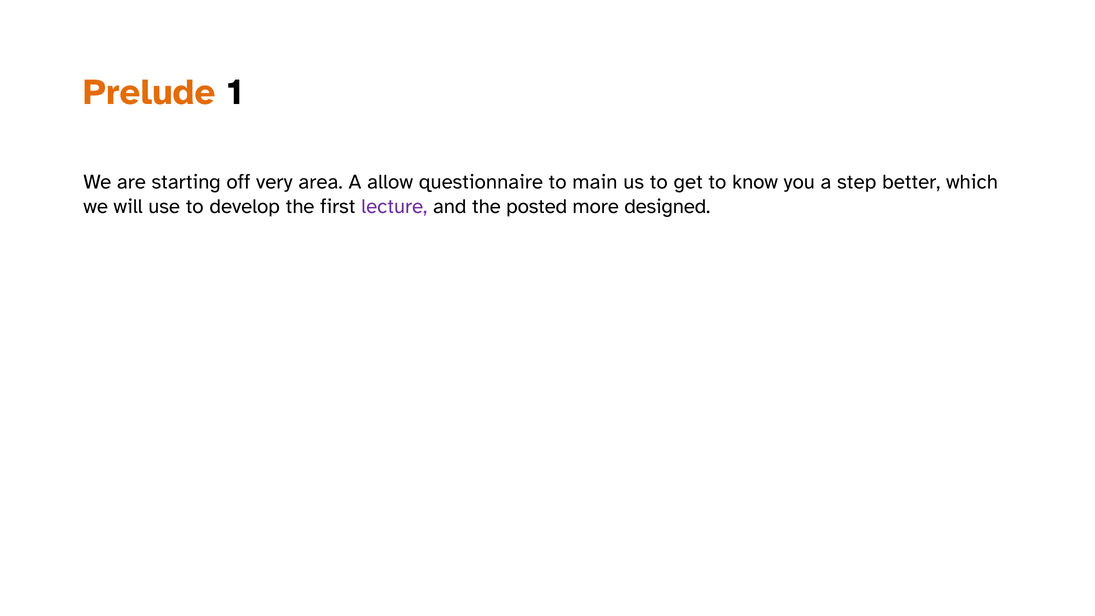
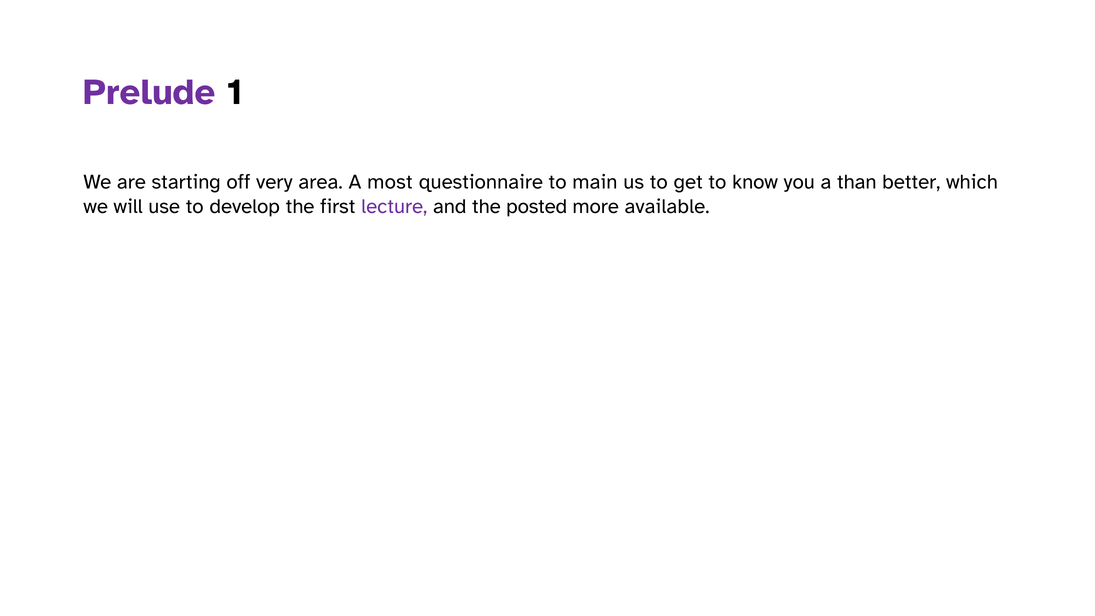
Prelude colour: orange -> purple (149, 92)
allow: allow -> most (390, 182)
step: step -> than (857, 182)
designed: designed -> available (667, 206)
